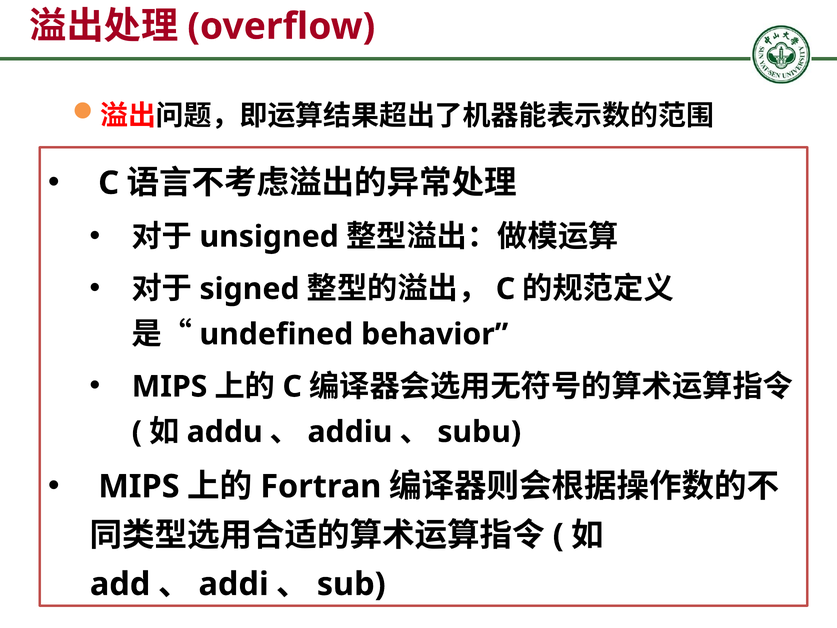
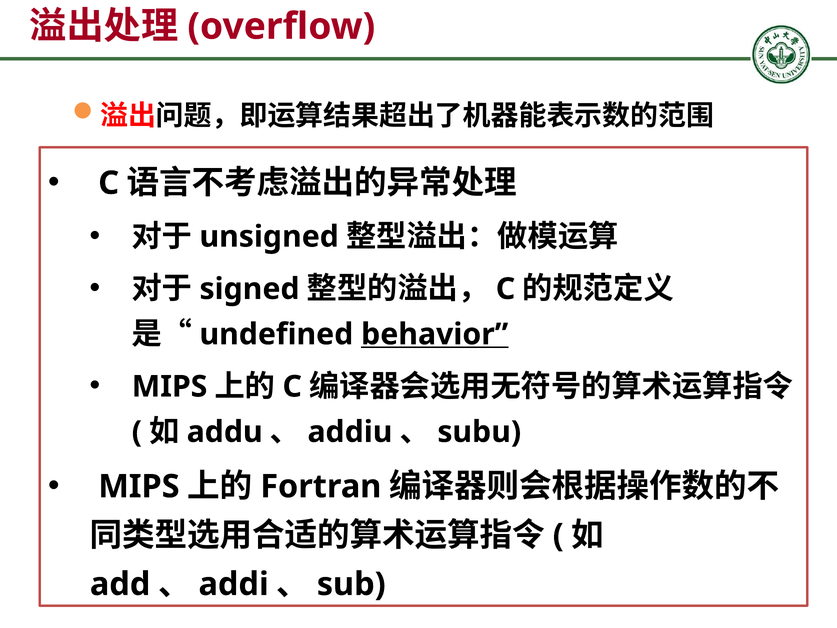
behavior underline: none -> present (435, 334)
